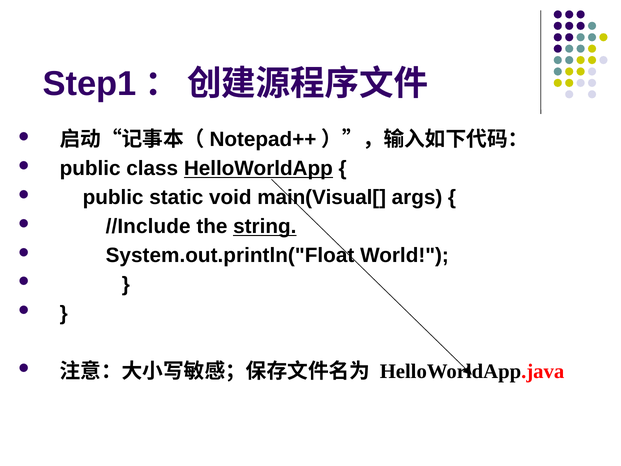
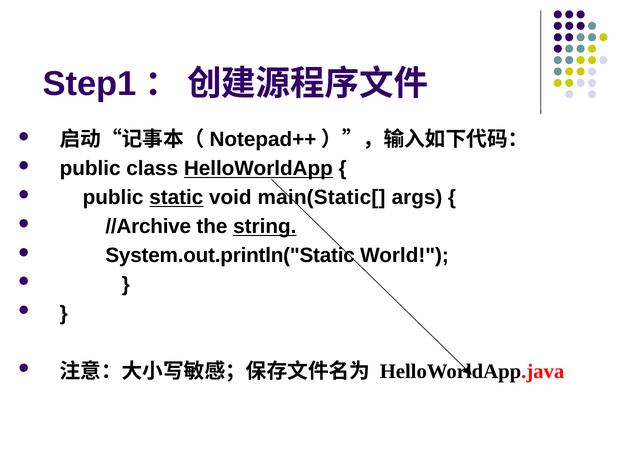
static underline: none -> present (176, 197)
main(Visual[: main(Visual[ -> main(Static[ (322, 197)
//Include: //Include -> //Archive (148, 226)
System.out.println("Float: System.out.println("Float -> System.out.println("Static (230, 255)
